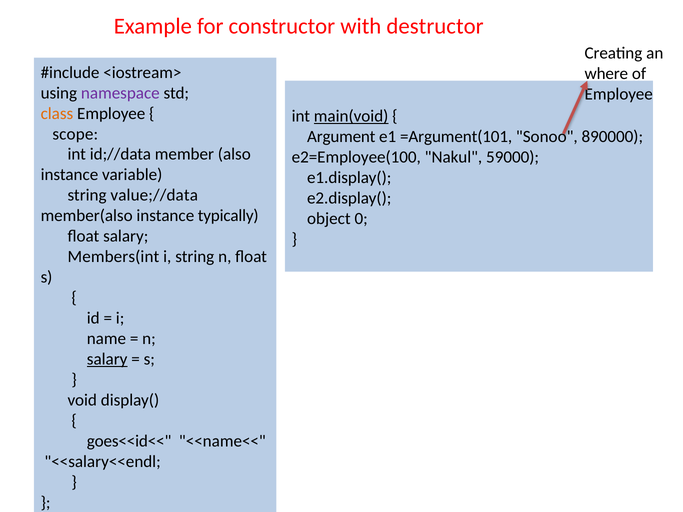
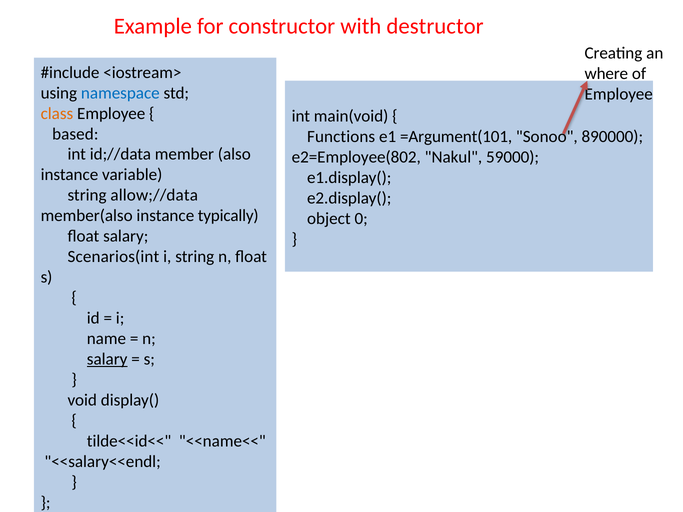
namespace colour: purple -> blue (120, 93)
main(void underline: present -> none (351, 116)
scope: scope -> based (75, 134)
Argument: Argument -> Functions (341, 137)
e2=Employee(100: e2=Employee(100 -> e2=Employee(802 (356, 157)
value;//data: value;//data -> allow;//data (154, 195)
Members(int: Members(int -> Scenarios(int (113, 257)
goes<<id<<: goes<<id<< -> tilde<<id<< (129, 441)
